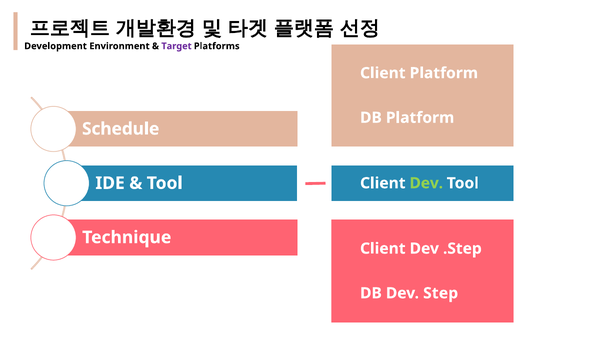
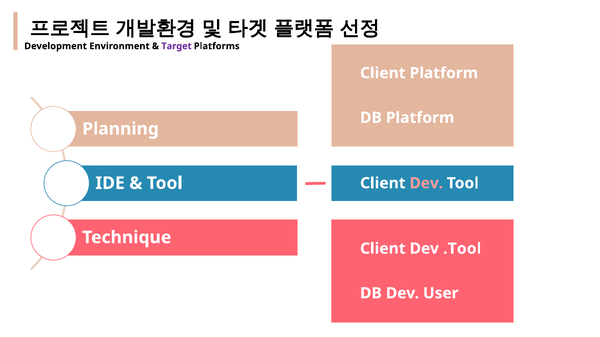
Schedule: Schedule -> Planning (121, 129)
Dev colour: light green -> pink (426, 183)
.Step: .Step -> .Tool (462, 249)
Step: Step -> User (441, 294)
